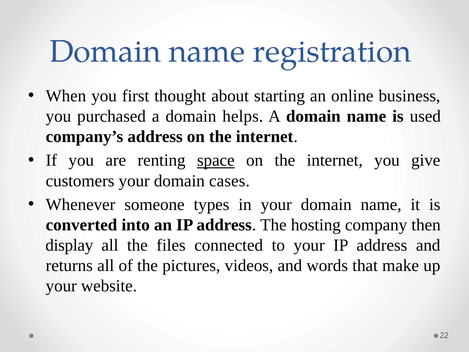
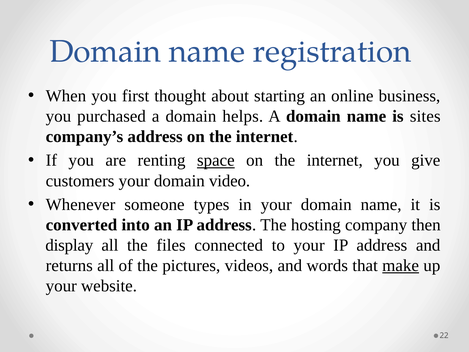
used: used -> sites (425, 116)
cases: cases -> video (230, 181)
make underline: none -> present (401, 265)
